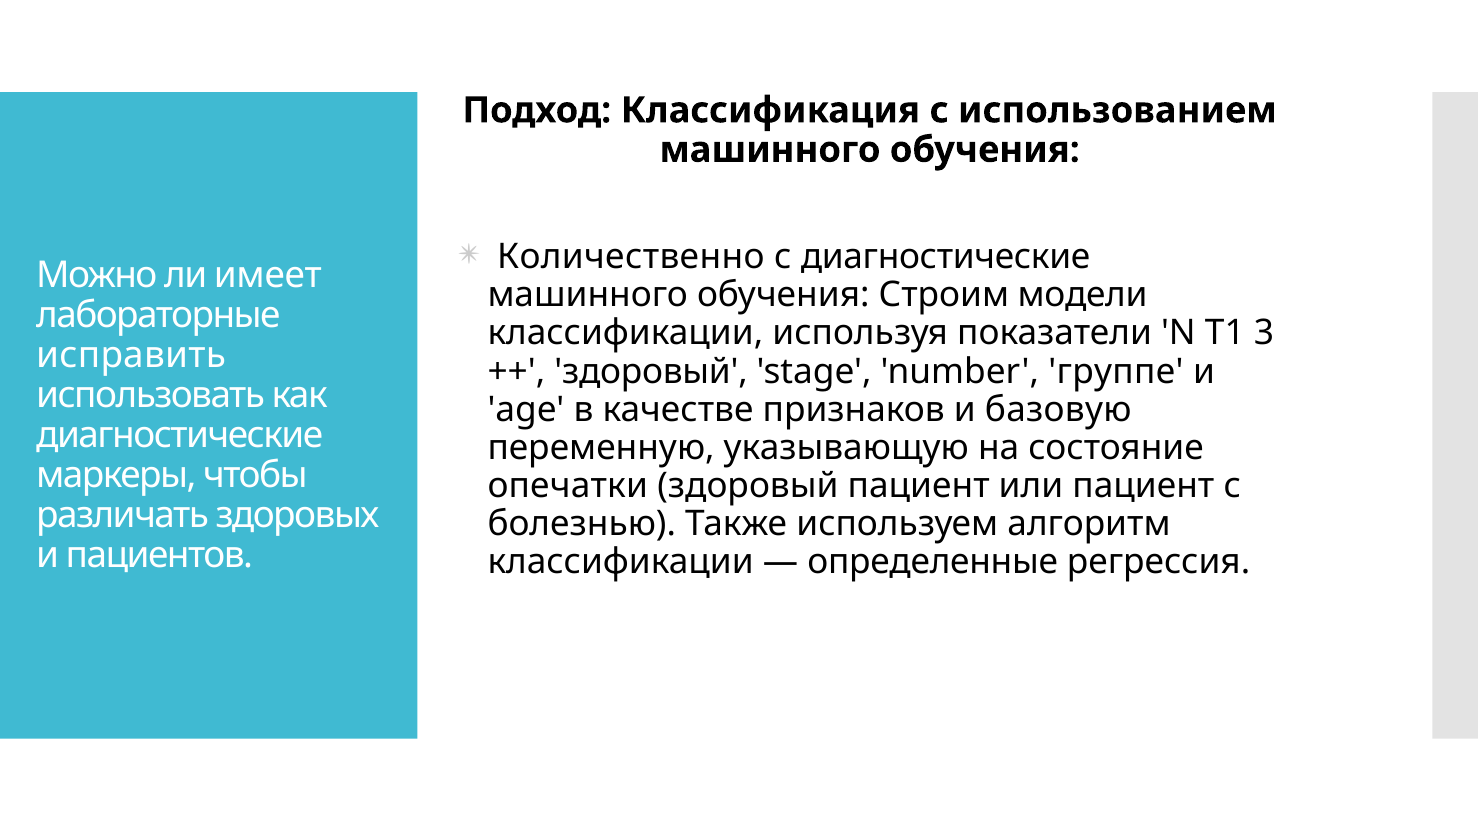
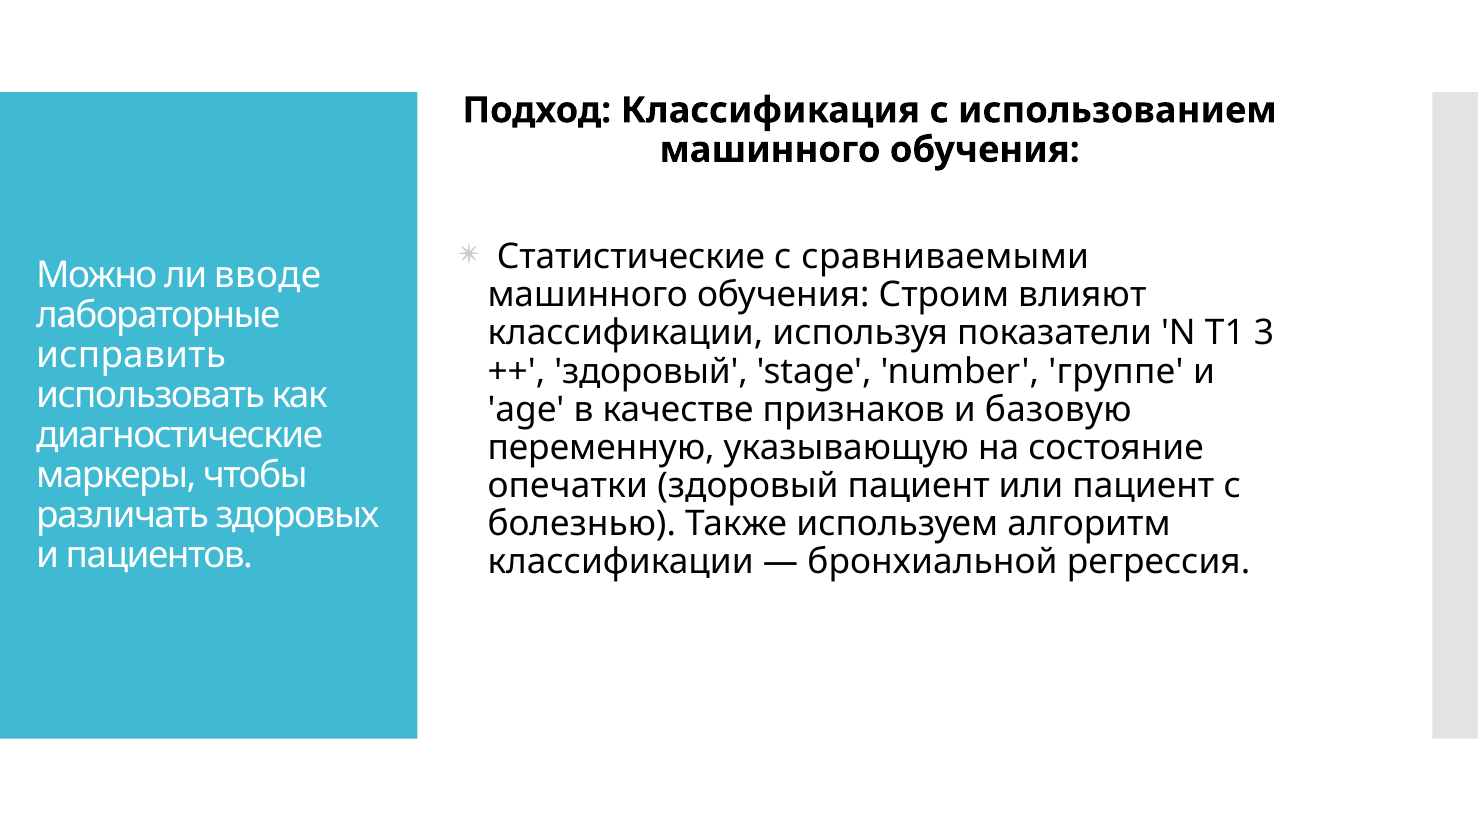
Количественно: Количественно -> Статистические (631, 257)
с диагностические: диагностические -> сравниваемыми (945, 257)
имеет: имеет -> вводе (268, 275)
модели: модели -> влияют (1082, 295)
определенные: определенные -> бронхиальной (933, 562)
